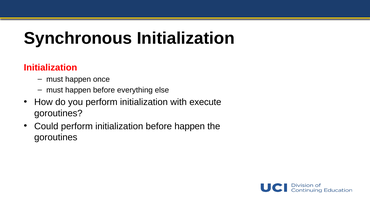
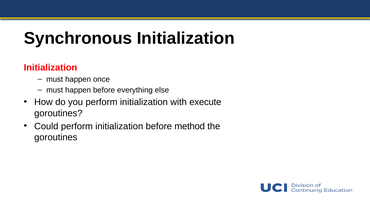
before happen: happen -> method (190, 126)
